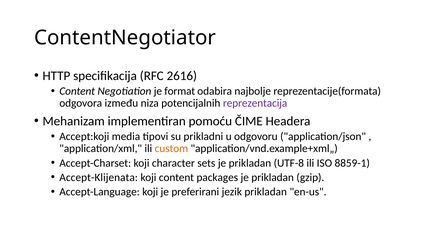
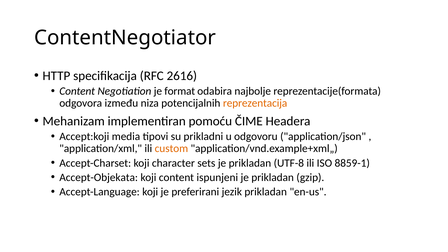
reprezentacija colour: purple -> orange (255, 103)
Accept-Klijenata: Accept-Klijenata -> Accept-Objekata (99, 177)
packages: packages -> ispunjeni (217, 177)
